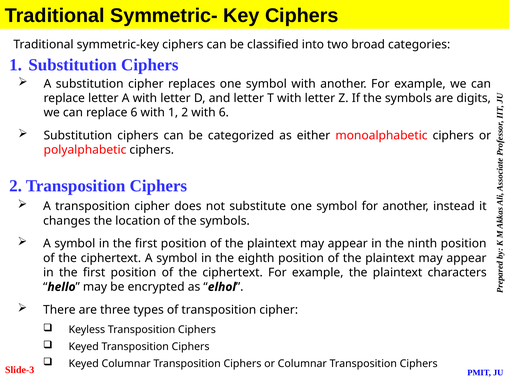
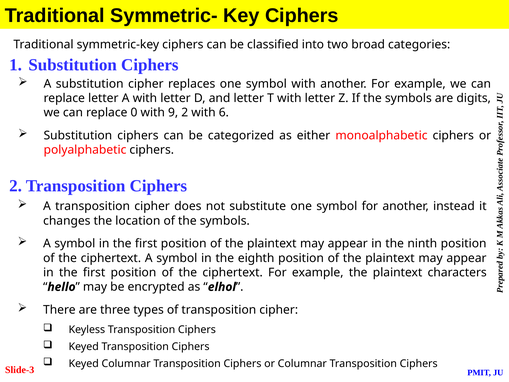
replace 6: 6 -> 0 (134, 113)
with 1: 1 -> 9 (173, 113)
